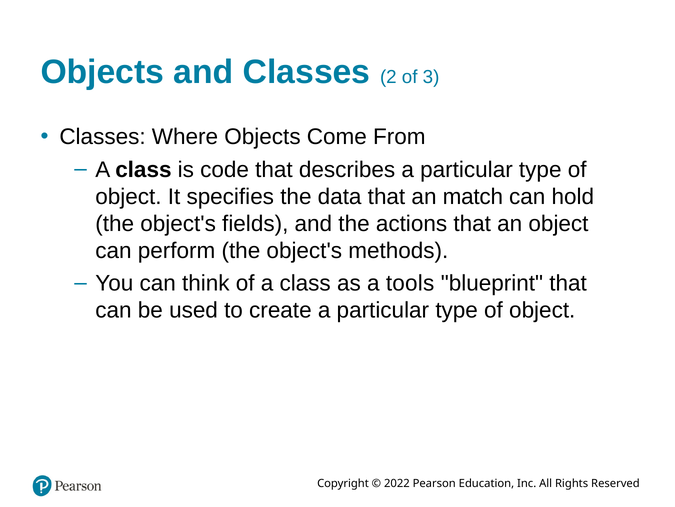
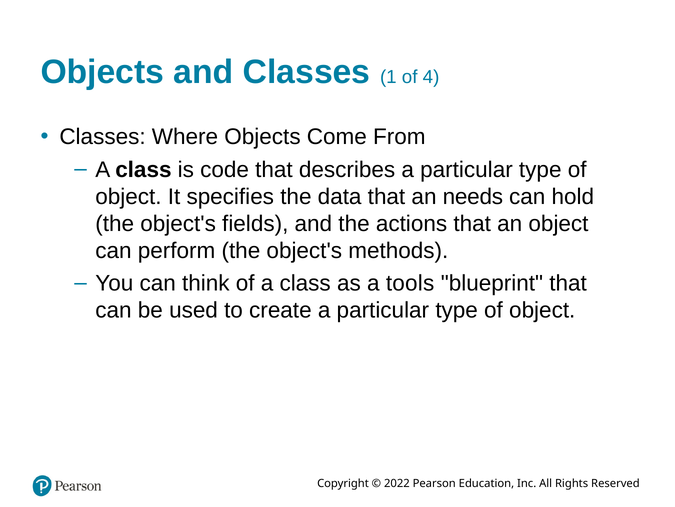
2: 2 -> 1 (388, 77)
3: 3 -> 4 (431, 77)
match: match -> needs (473, 196)
